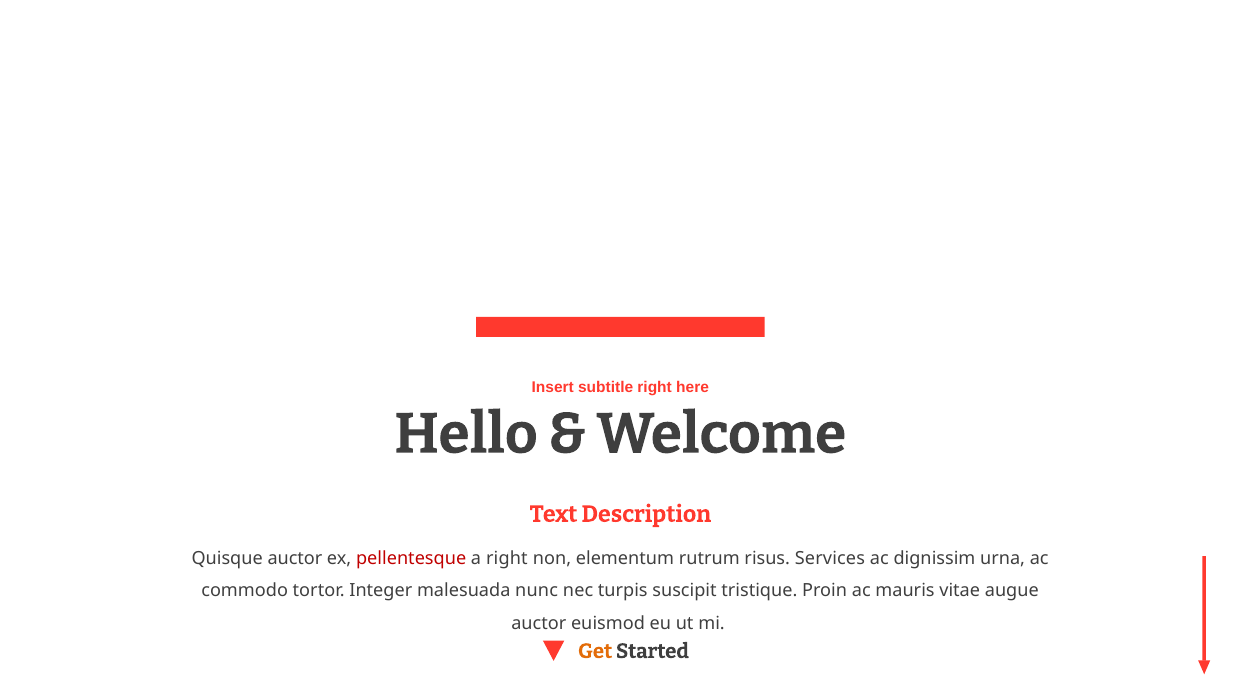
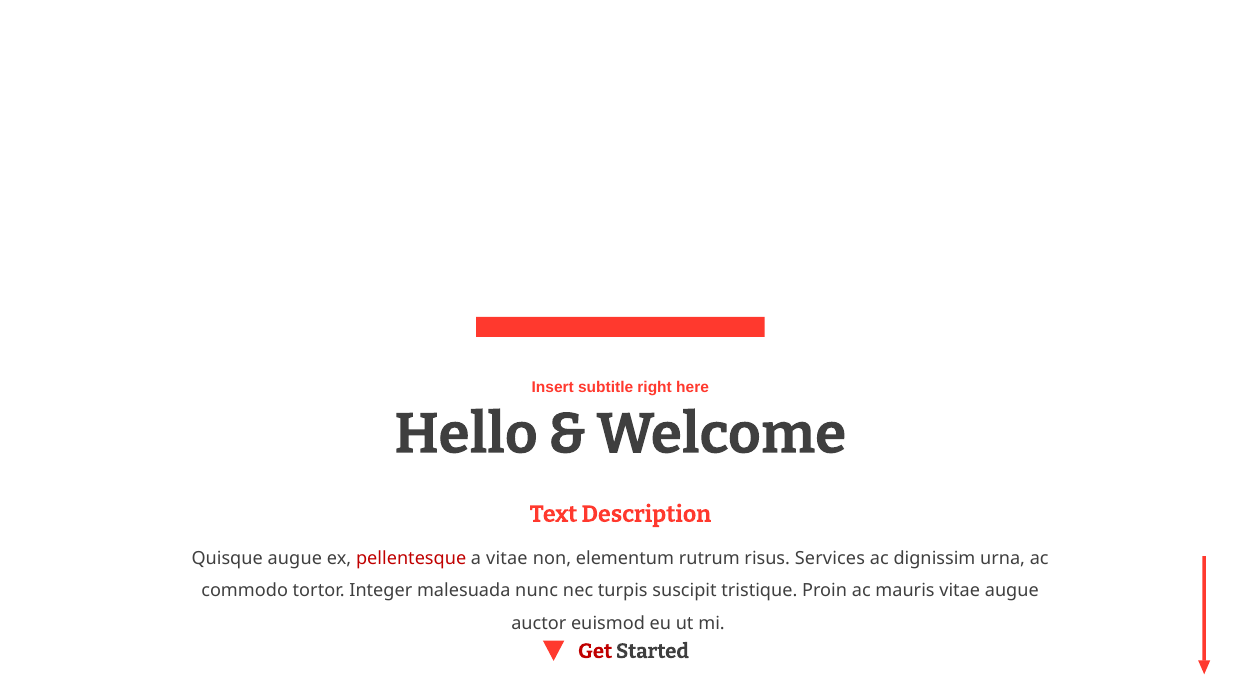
Quisque auctor: auctor -> augue (295, 558)
a right: right -> vitae (507, 558)
Get colour: orange -> red (595, 651)
